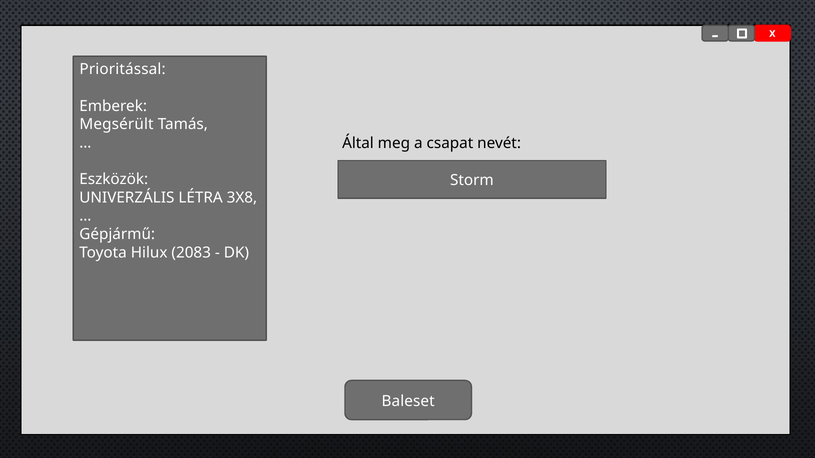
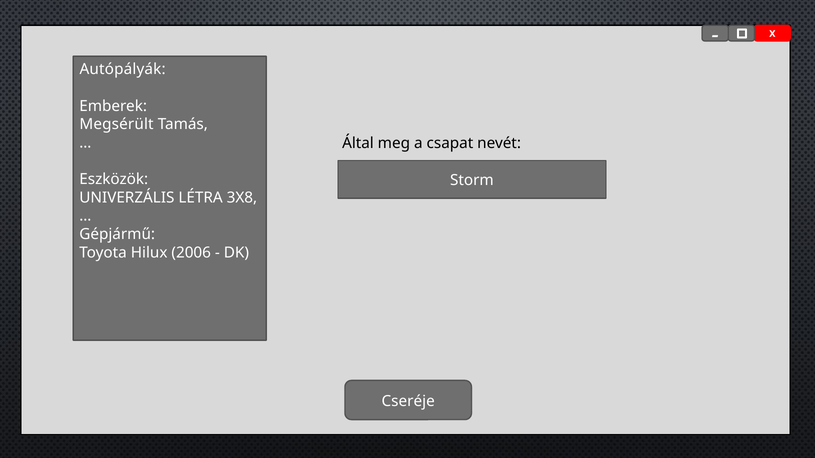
Prioritással: Prioritással -> Autópályák (123, 69)
2083: 2083 -> 2006 (191, 253)
Baleset: Baleset -> Cseréje (408, 401)
